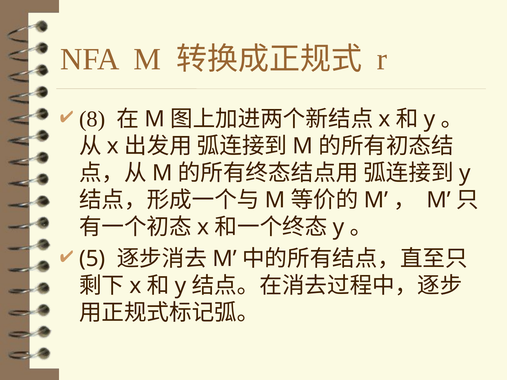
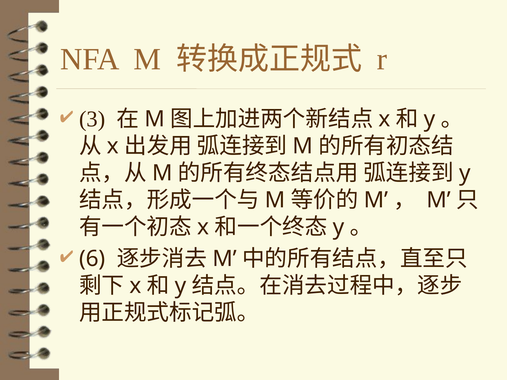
8: 8 -> 3 (92, 119)
5: 5 -> 6 (92, 259)
